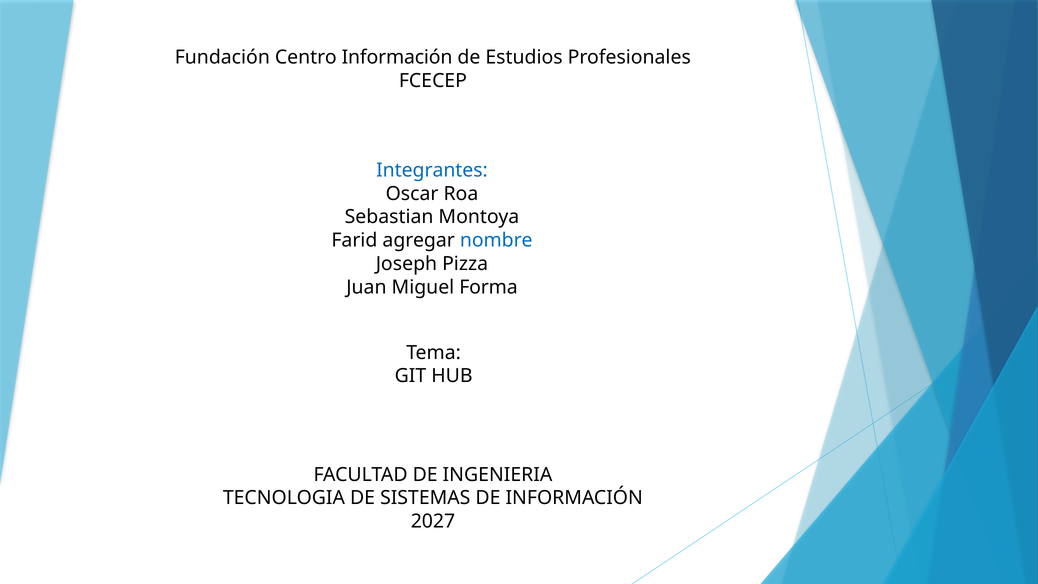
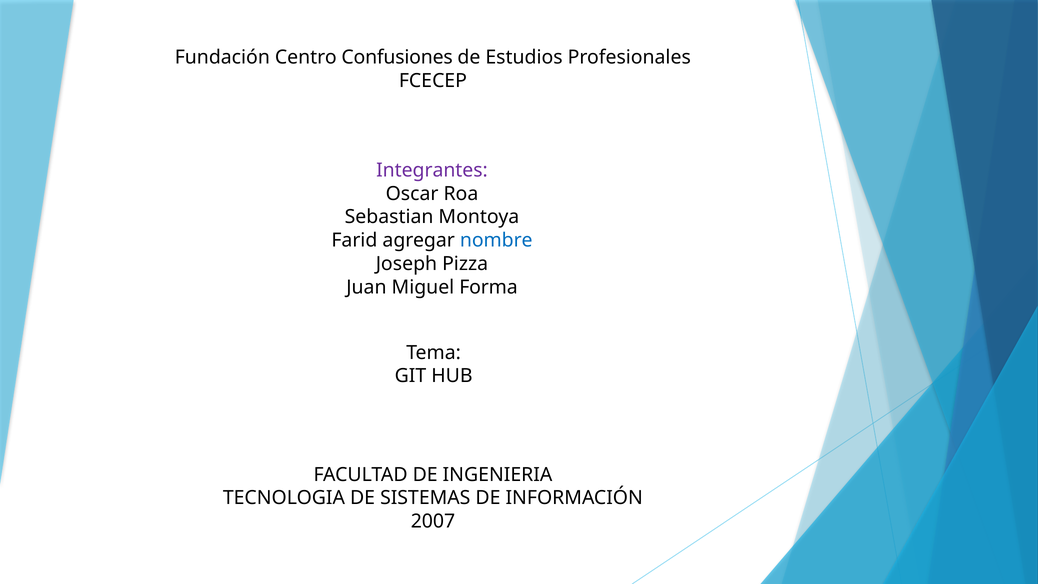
Centro Información: Información -> Confusiones (397, 57)
Integrantes colour: blue -> purple (432, 170)
2027: 2027 -> 2007 (433, 521)
